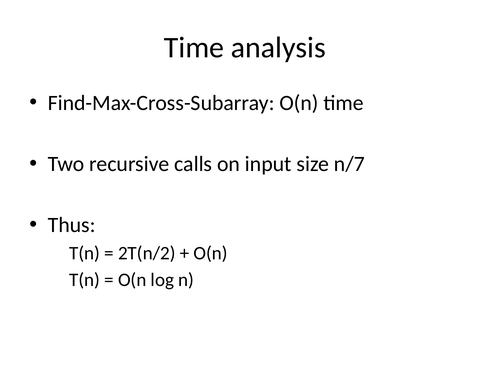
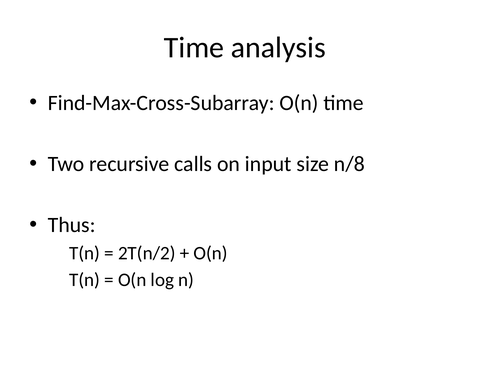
n/7: n/7 -> n/8 (349, 164)
